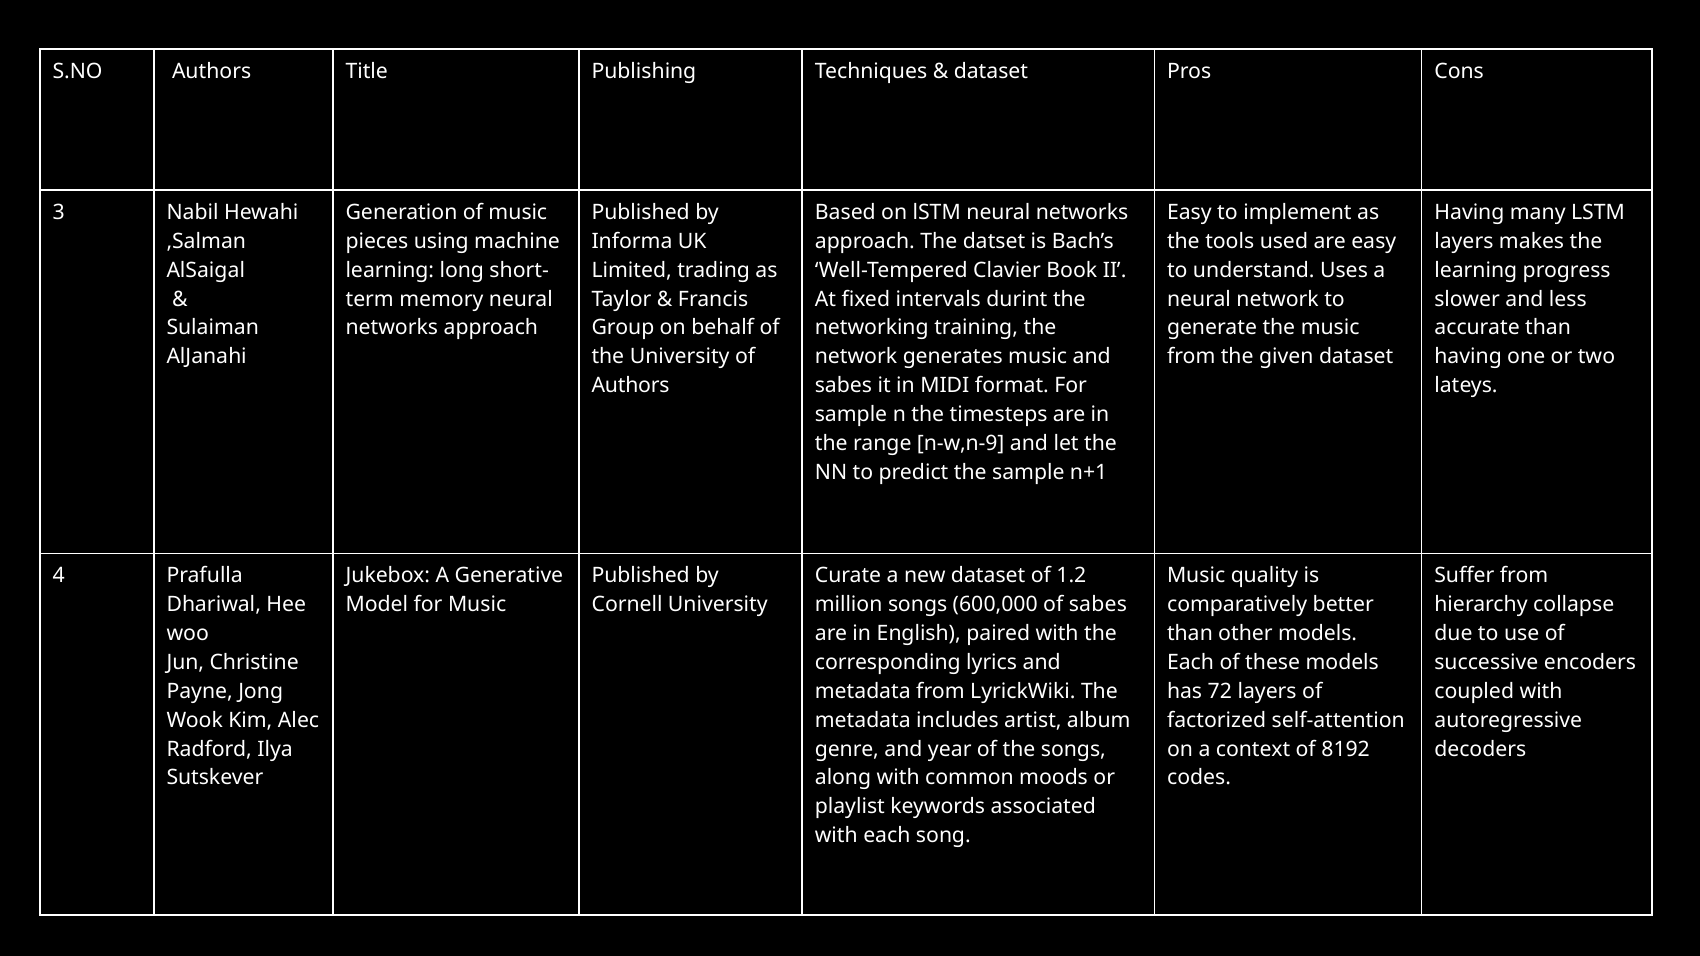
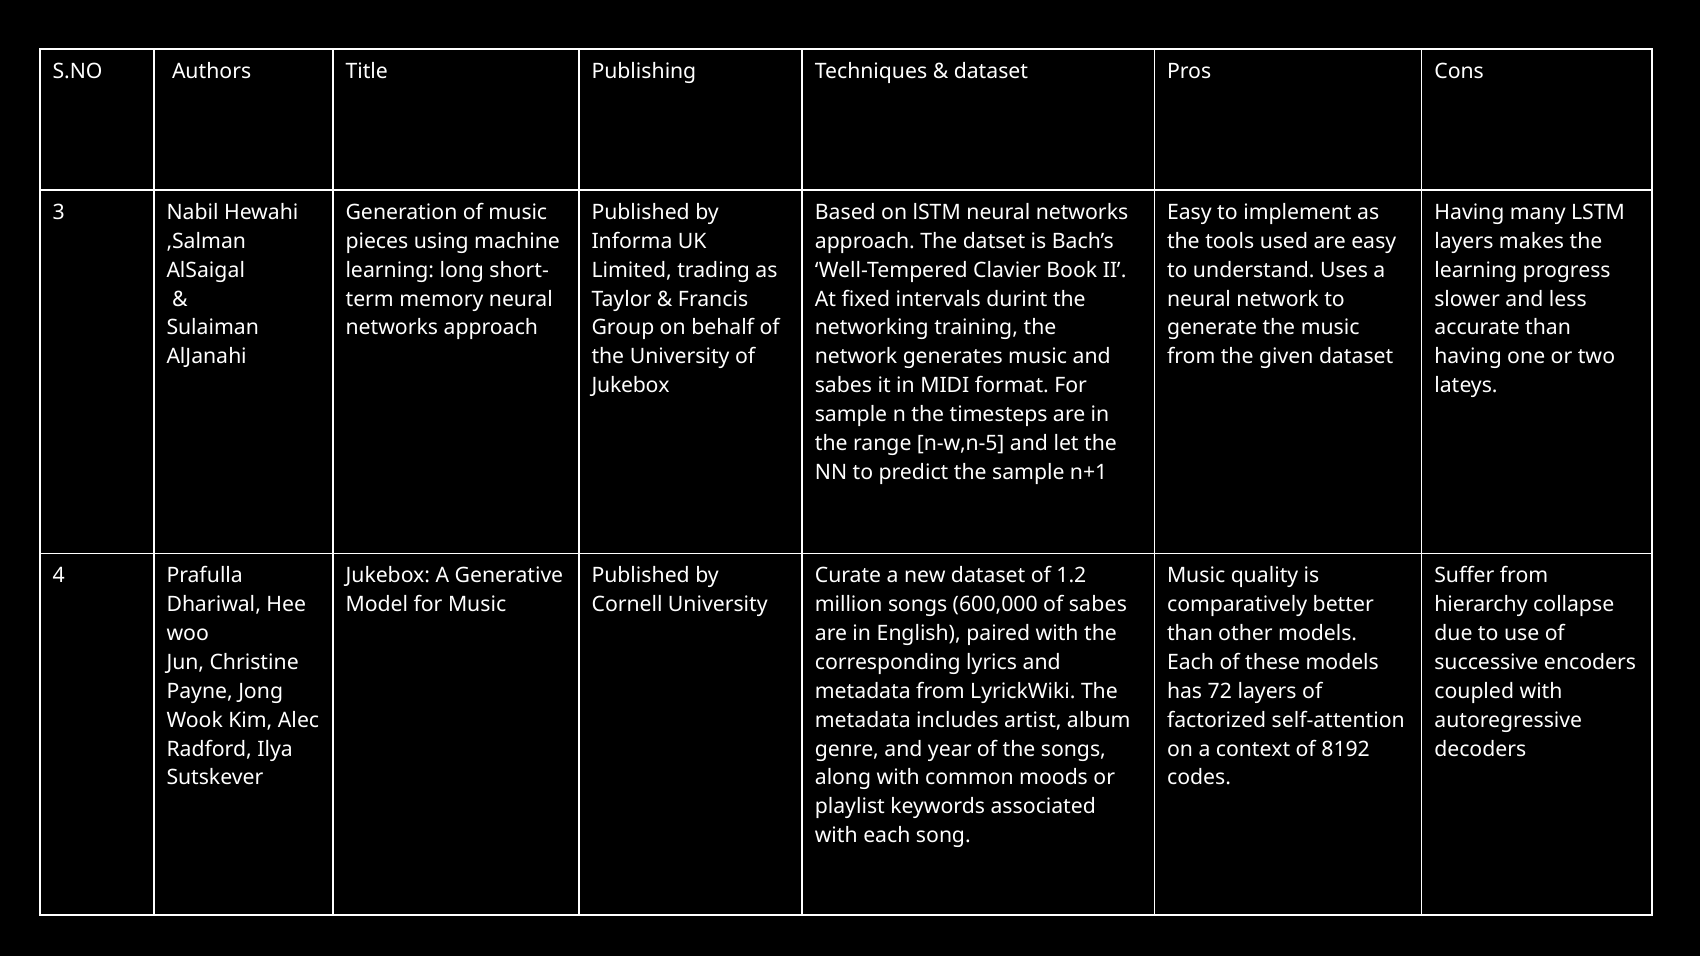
Authors: Authors -> Jukebox (631, 386)
n-w,n-9: n-w,n-9 -> n-w,n-5 (961, 444)
